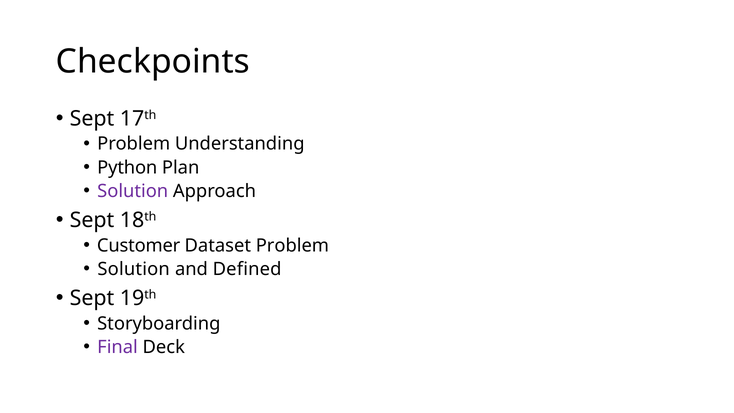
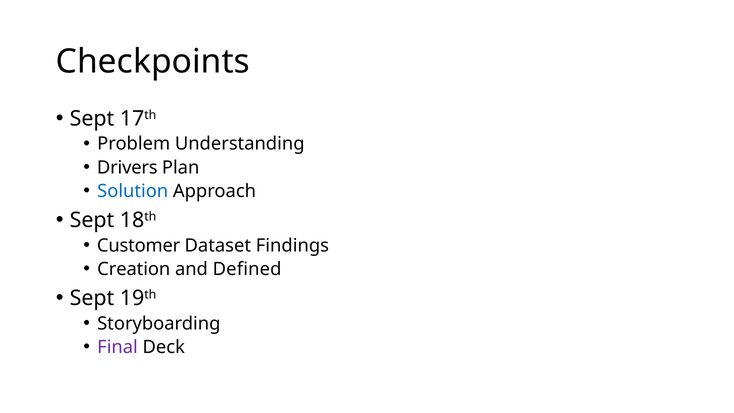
Python: Python -> Drivers (127, 167)
Solution colour: purple -> blue (133, 191)
Dataset Problem: Problem -> Findings (292, 245)
Solution: Solution -> Creation (134, 269)
